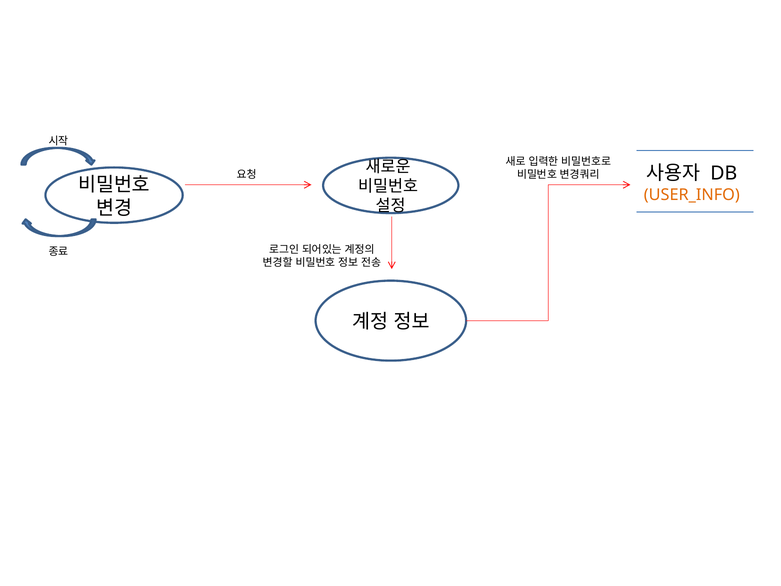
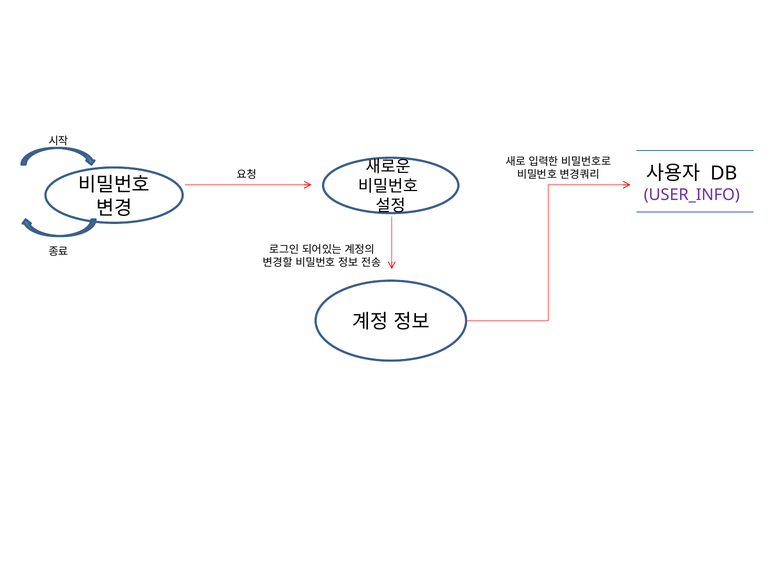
USER_INFO colour: orange -> purple (692, 195)
